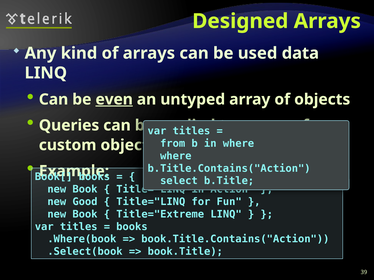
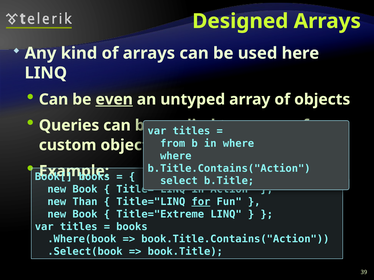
data: data -> here (300, 53)
Good: Good -> Than (85, 202)
for underline: none -> present (201, 202)
